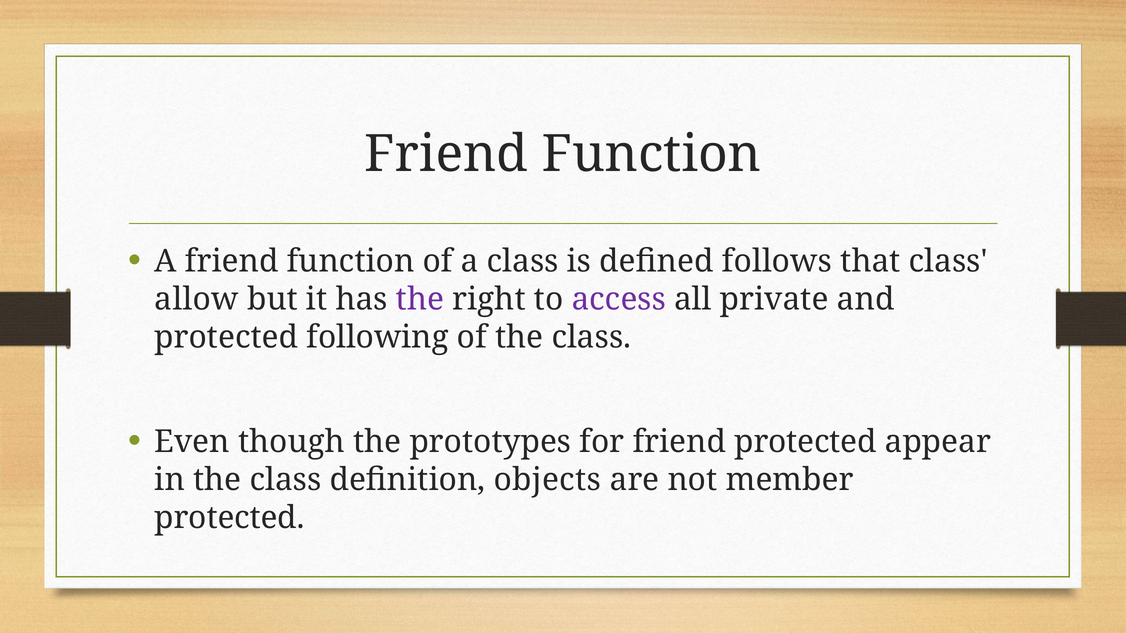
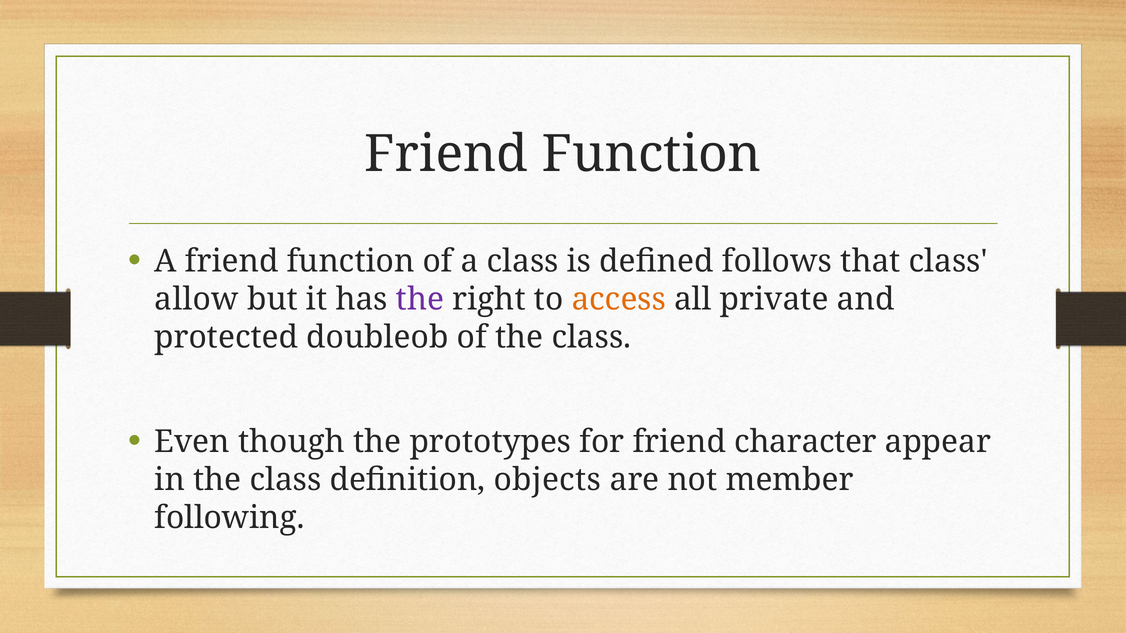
access colour: purple -> orange (619, 300)
following: following -> doubleob (378, 338)
friend protected: protected -> character (806, 442)
protected: protected -> following (229, 518)
